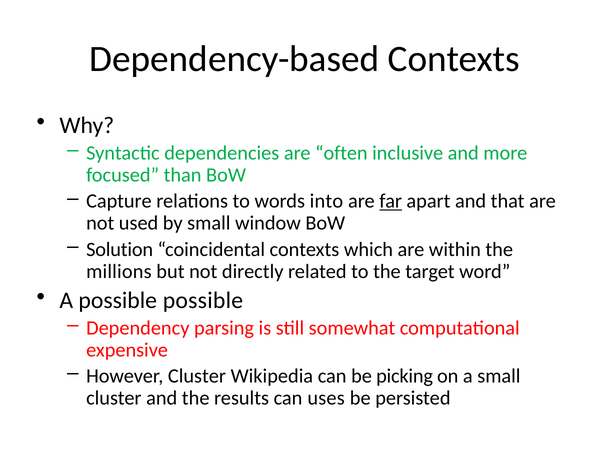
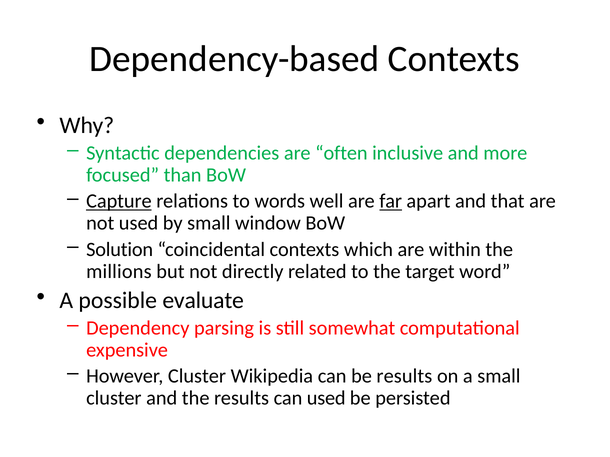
Capture underline: none -> present (119, 202)
into: into -> well (327, 202)
possible possible: possible -> evaluate (203, 301)
be picking: picking -> results (404, 377)
can uses: uses -> used (326, 398)
